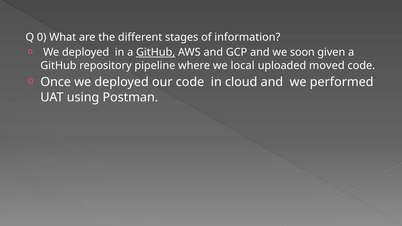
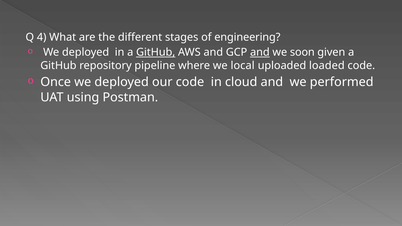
0: 0 -> 4 (42, 37)
information: information -> engineering (247, 37)
and underline: none -> present (260, 52)
moved: moved -> loaded (327, 65)
